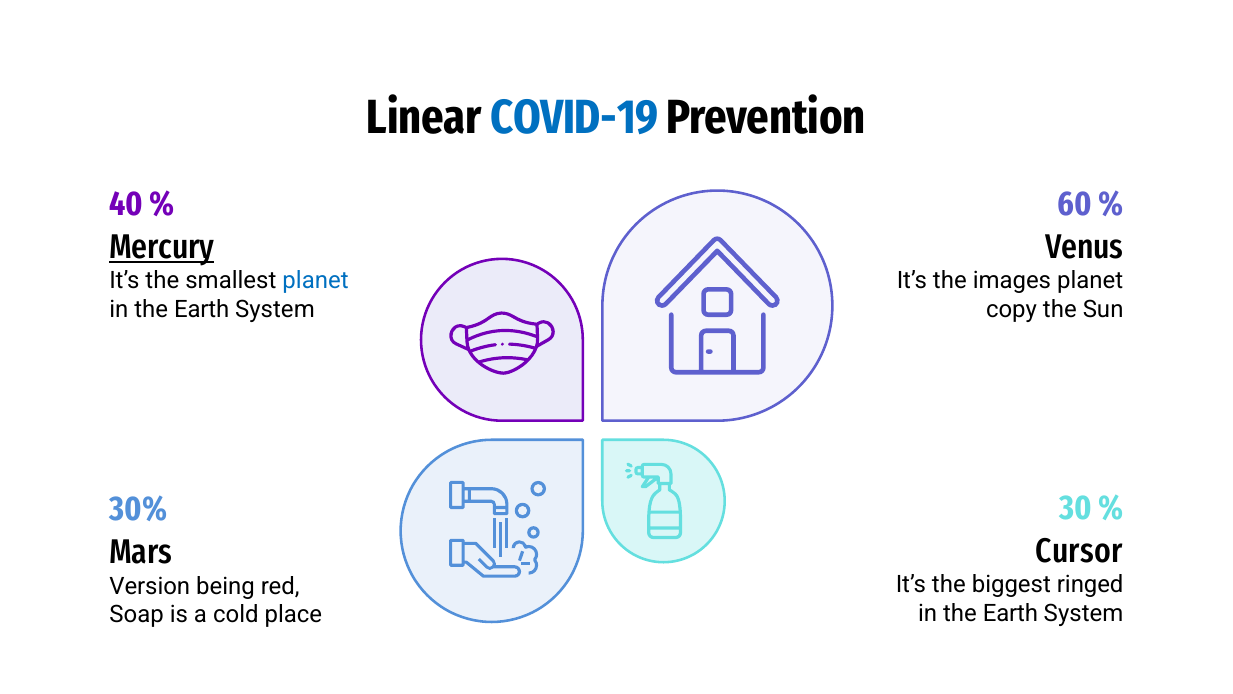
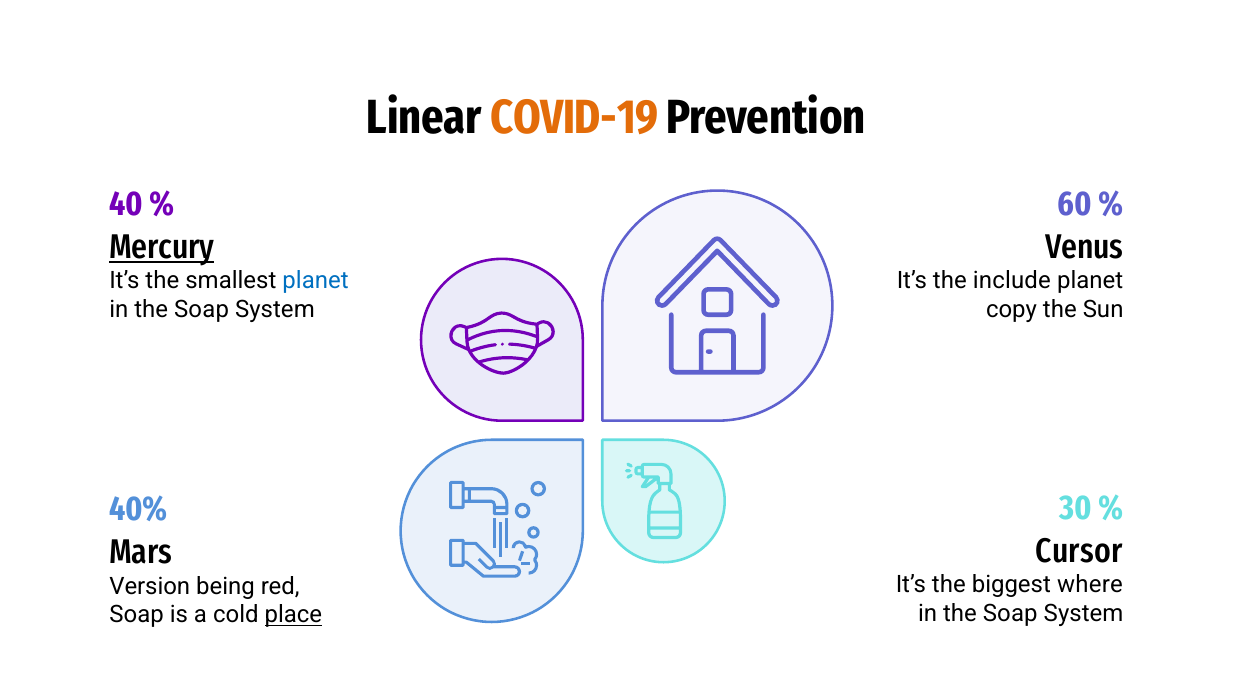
COVID-19 colour: blue -> orange (574, 117)
images: images -> include (1012, 281)
Earth: Earth -> Soap (202, 310)
30%: 30% -> 40% (139, 509)
ringed: ringed -> where (1090, 585)
Earth: Earth -> Soap (1010, 613)
place underline: none -> present (293, 615)
